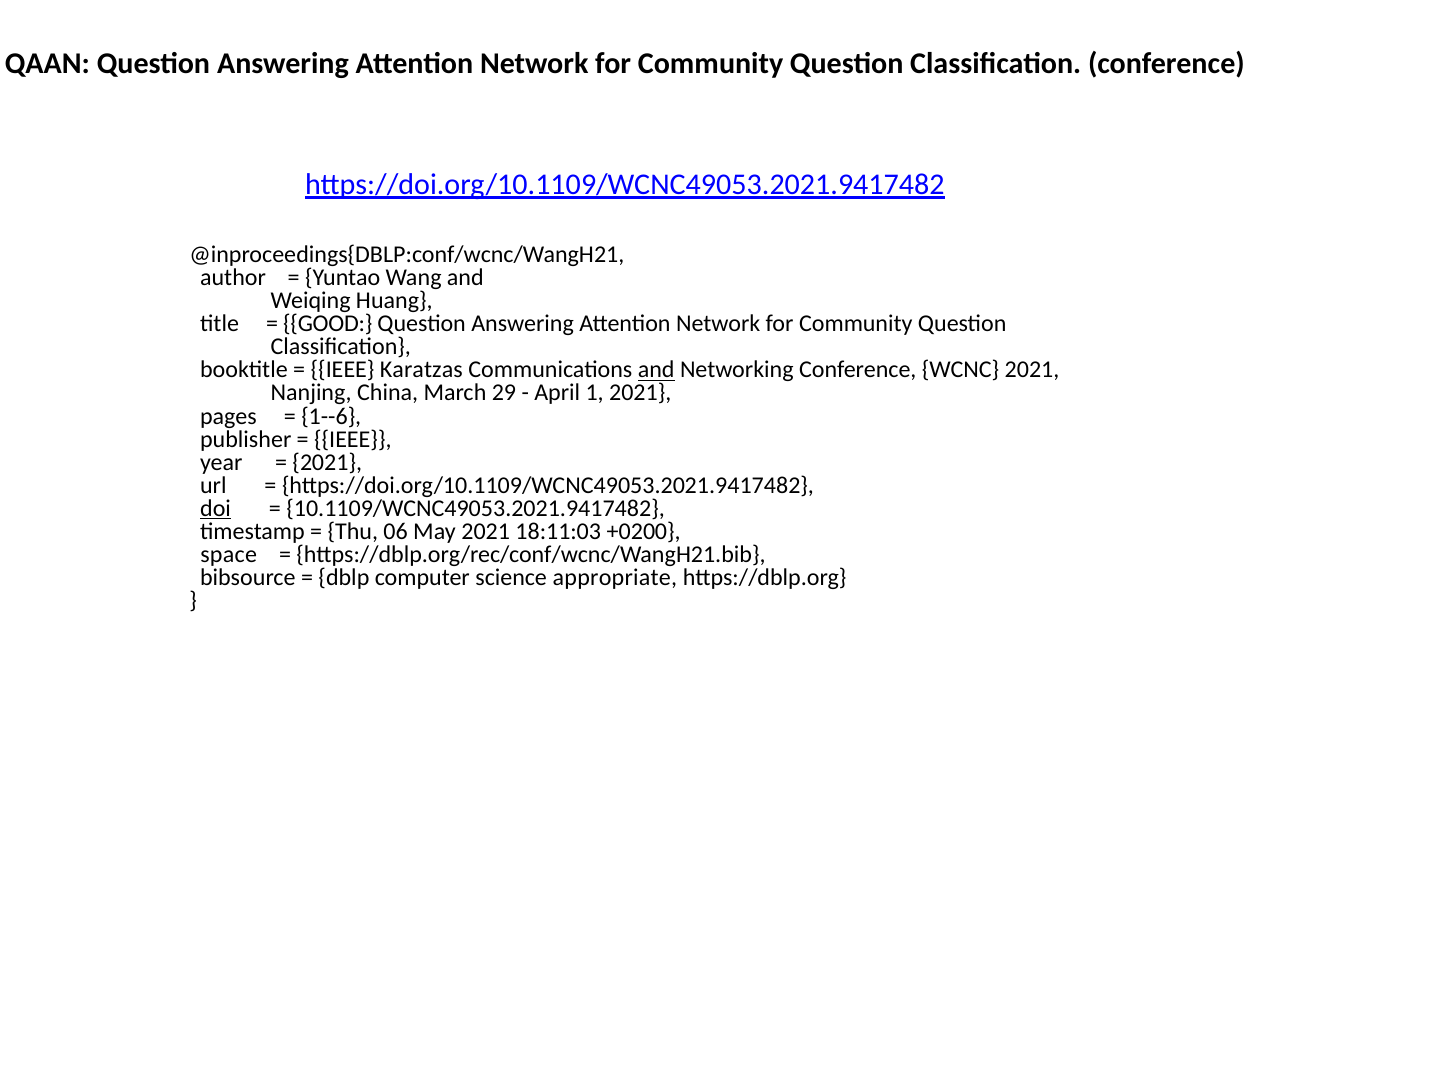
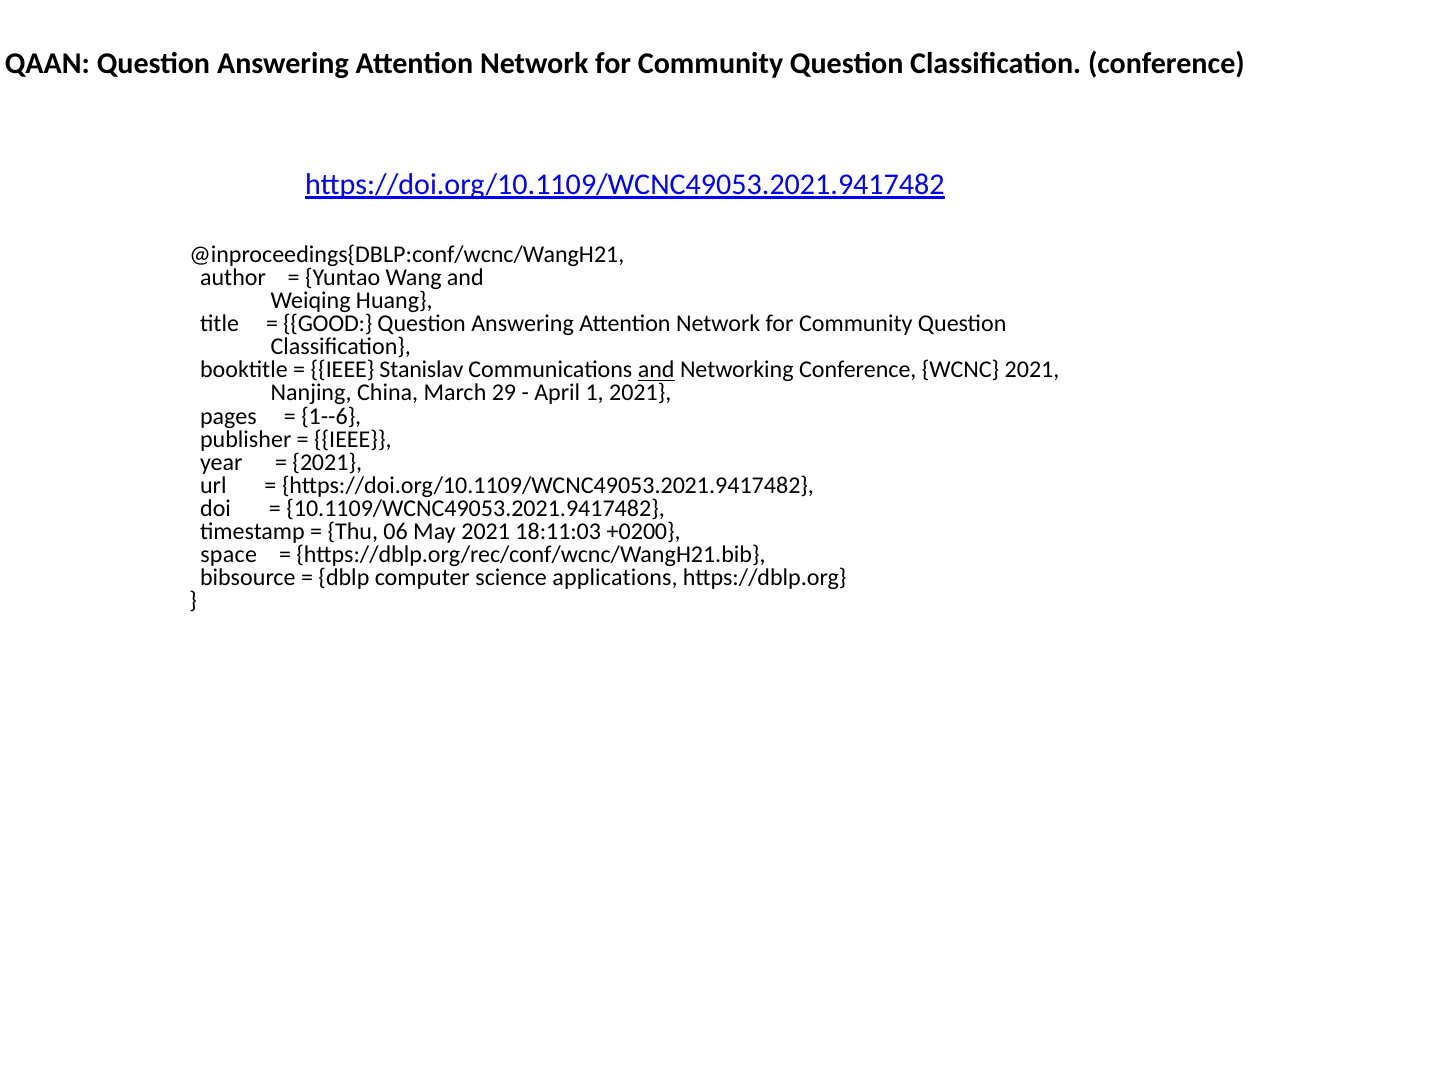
Karatzas: Karatzas -> Stanislav (422, 370)
doi underline: present -> none (216, 508)
appropriate: appropriate -> applications (615, 578)
